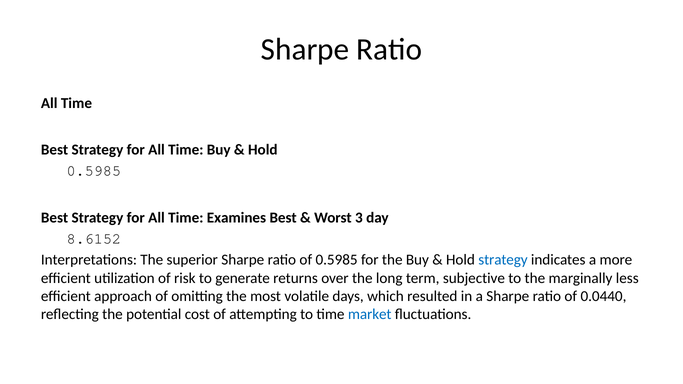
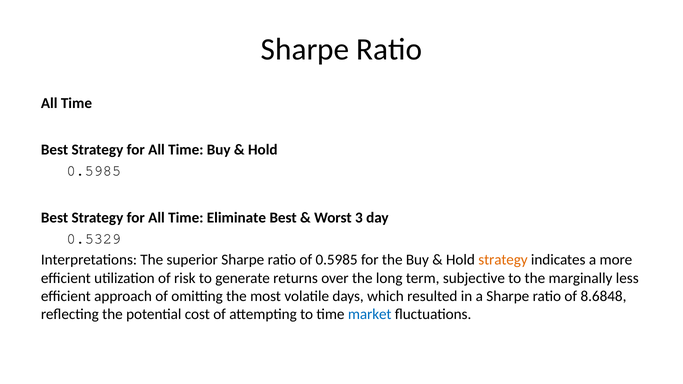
Examines: Examines -> Eliminate (236, 218)
8.6152: 8.6152 -> 0.5329 (94, 239)
strategy colour: blue -> orange (503, 260)
0.0440: 0.0440 -> 8.6848 (603, 296)
